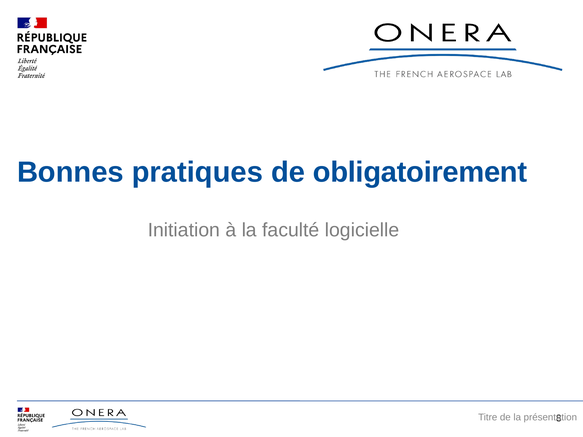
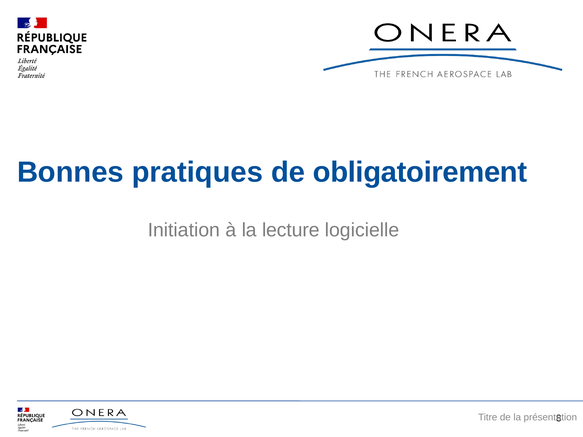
faculté: faculté -> lecture (291, 230)
